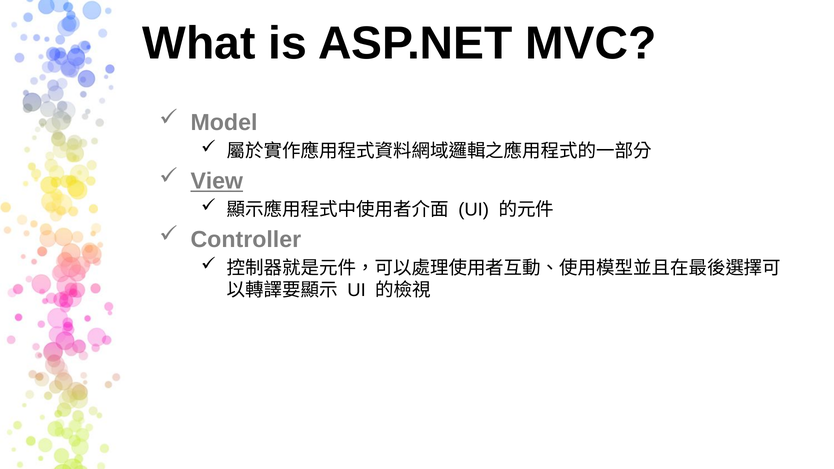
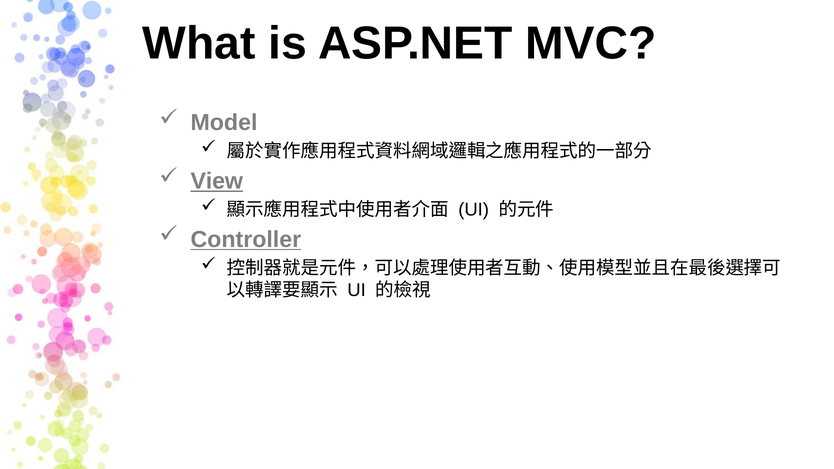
Controller underline: none -> present (246, 240)
